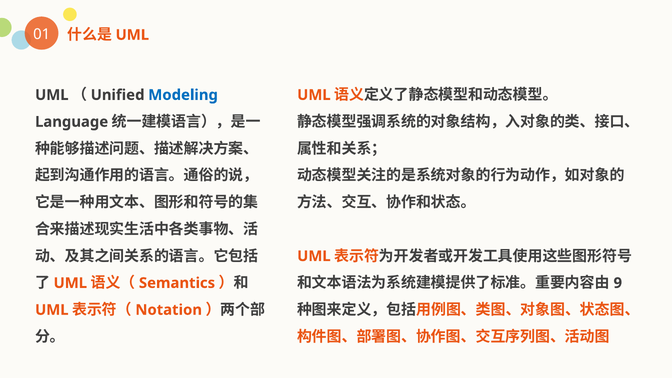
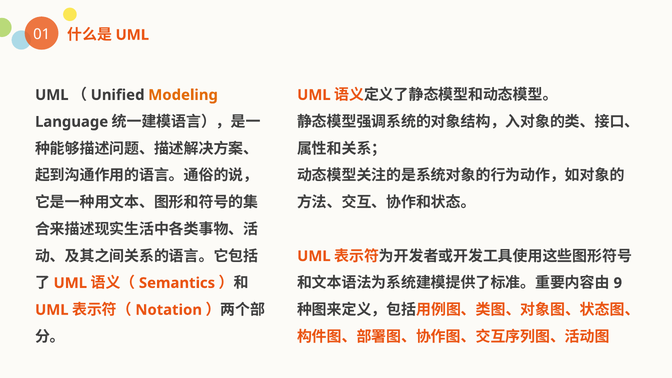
Modeling colour: blue -> orange (183, 95)
